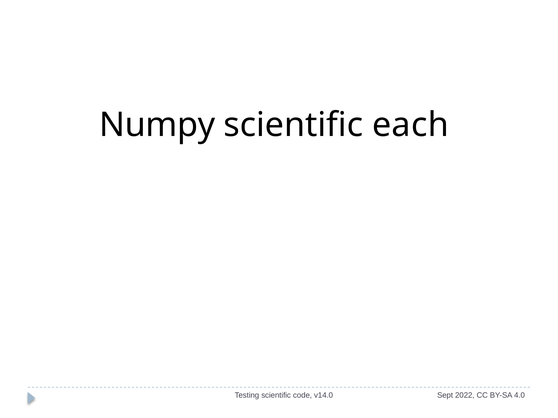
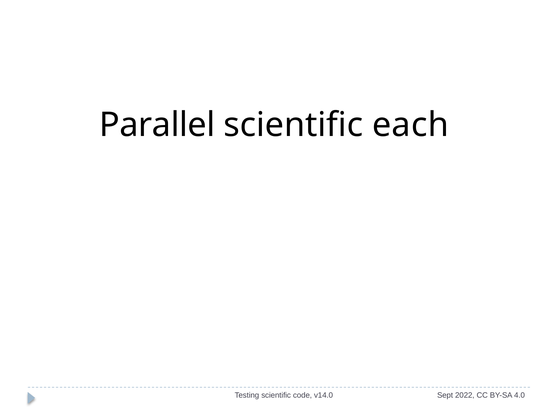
Numpy: Numpy -> Parallel (157, 125)
